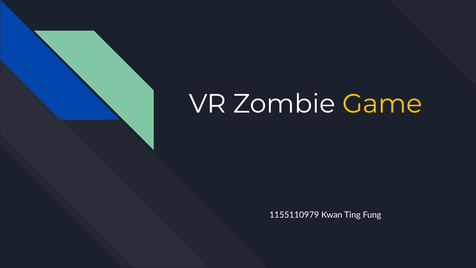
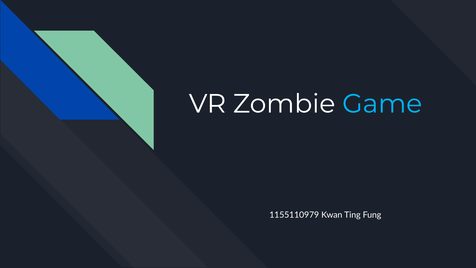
Game colour: yellow -> light blue (382, 104)
